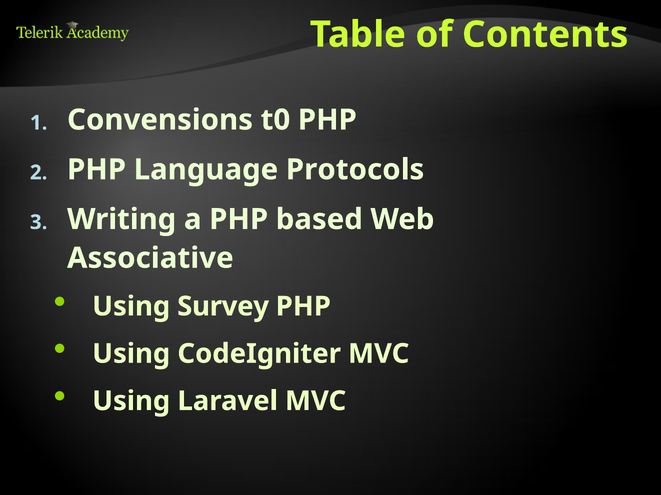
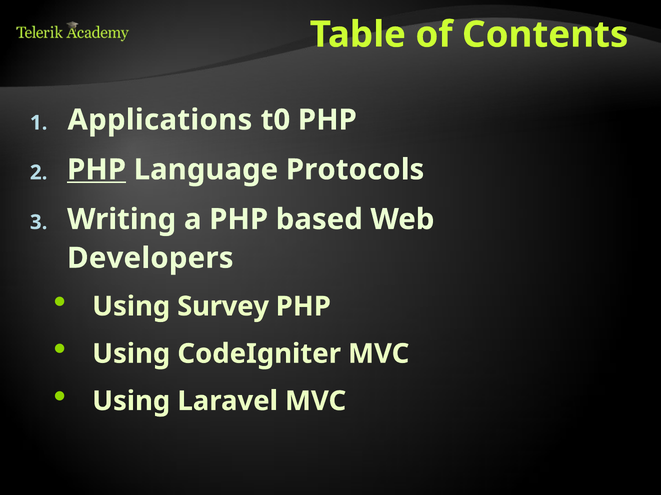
Convensions: Convensions -> Applications (160, 120)
PHP underline: none -> present (97, 170)
Associative: Associative -> Developers (150, 258)
